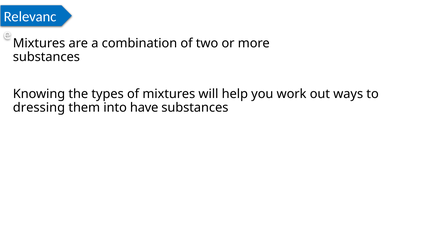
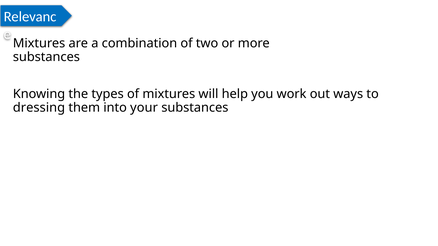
have: have -> your (144, 108)
